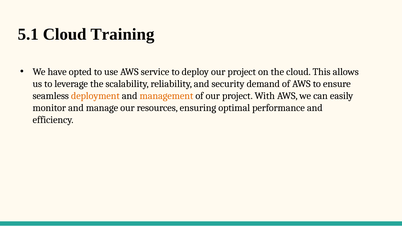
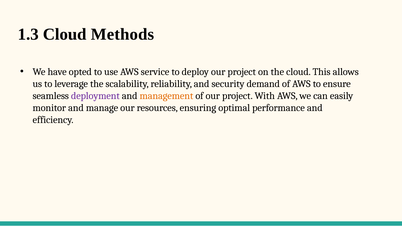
5.1: 5.1 -> 1.3 (28, 34)
Training: Training -> Methods (122, 34)
deployment colour: orange -> purple (95, 96)
